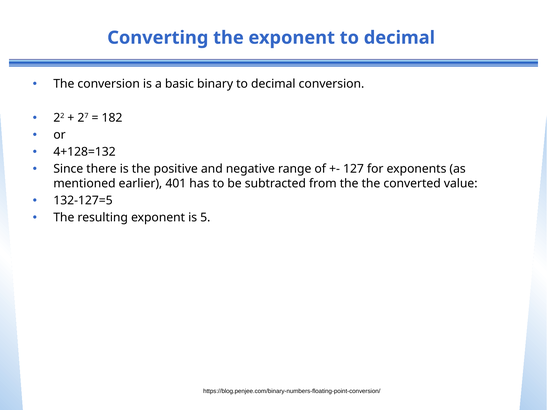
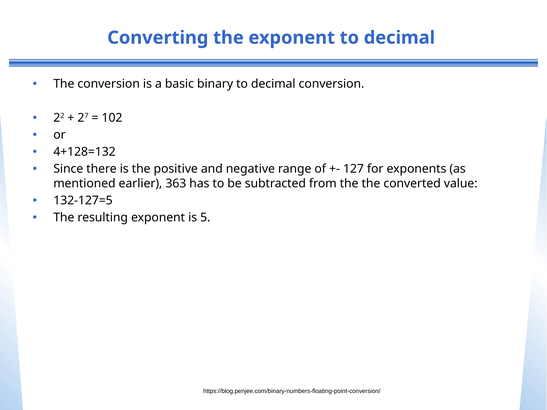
182: 182 -> 102 (112, 118)
401: 401 -> 363 (176, 183)
